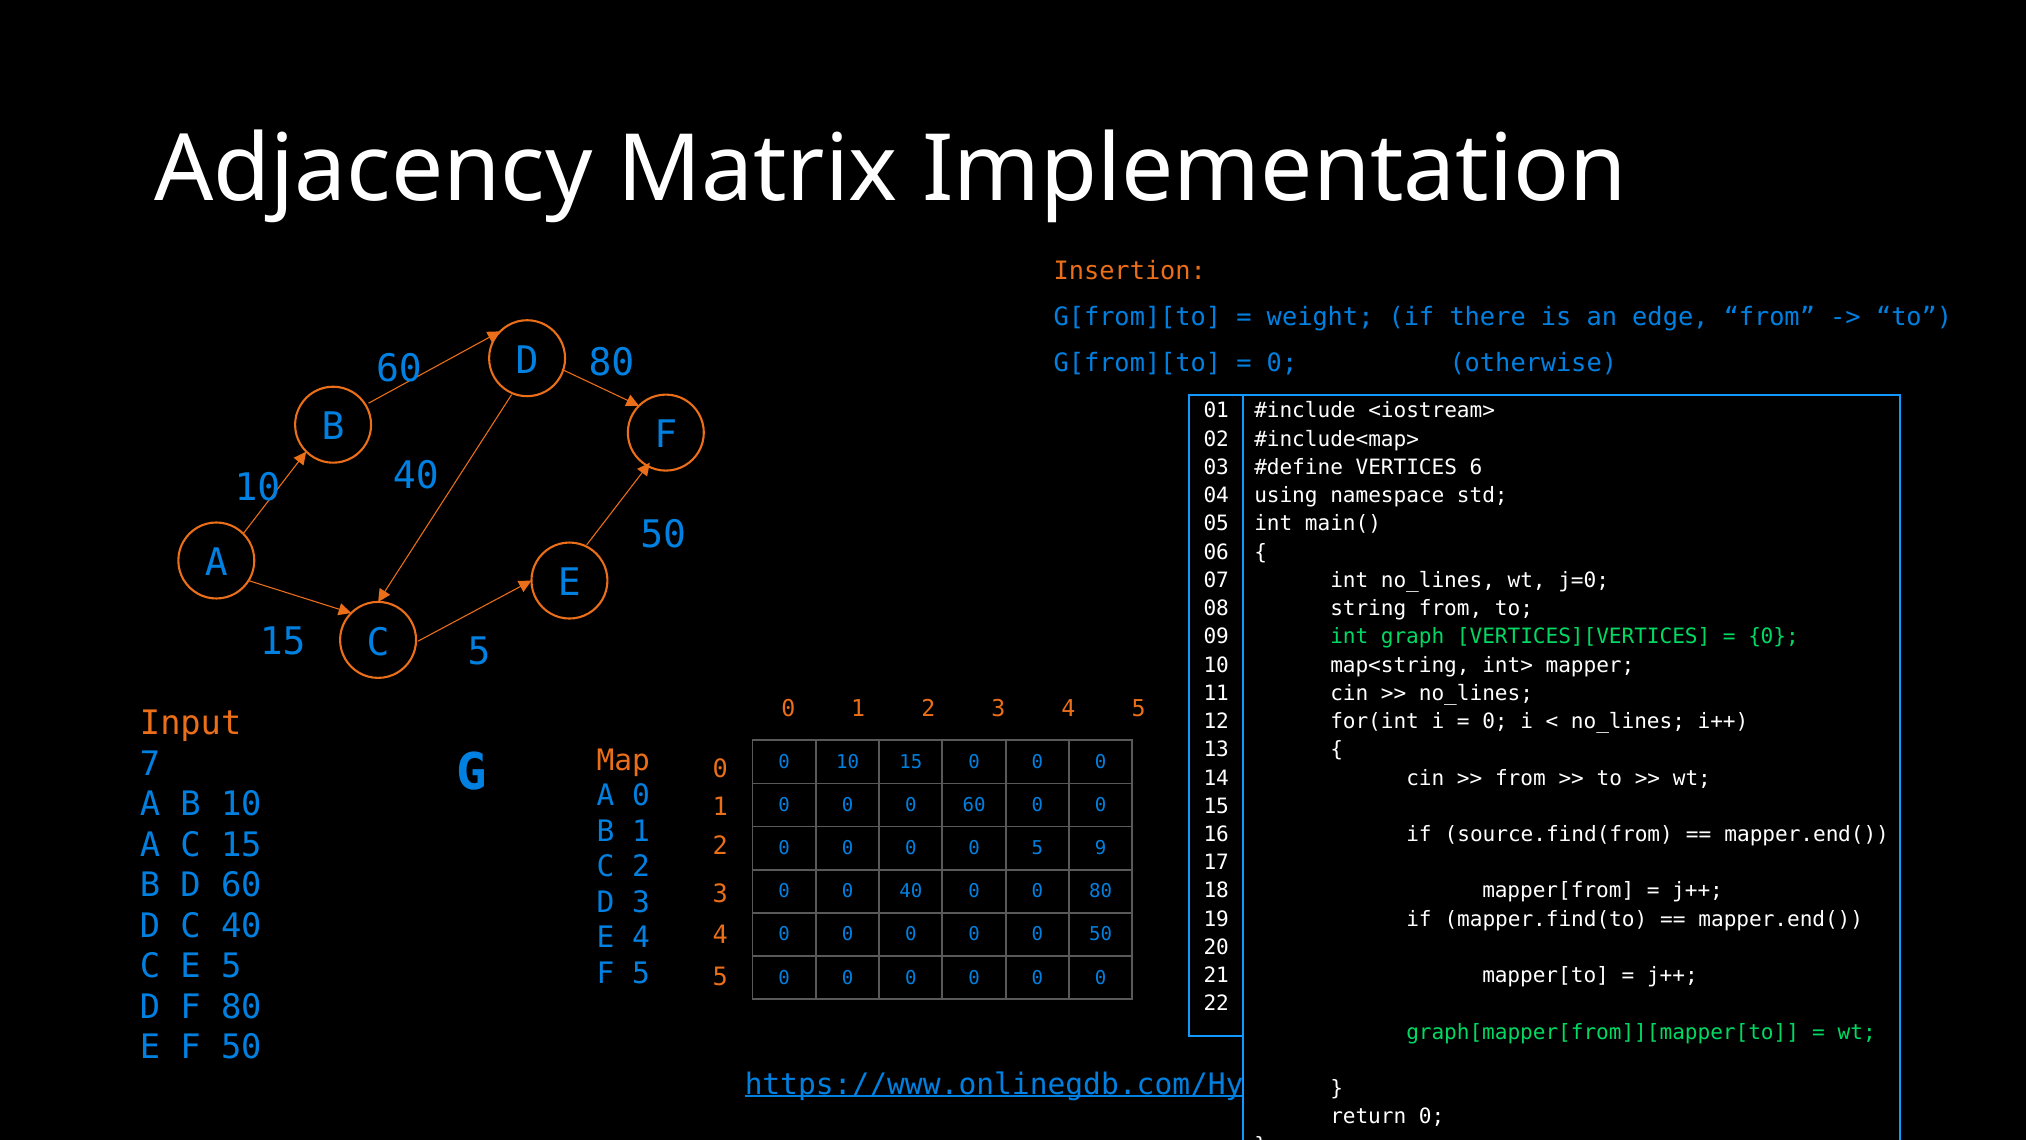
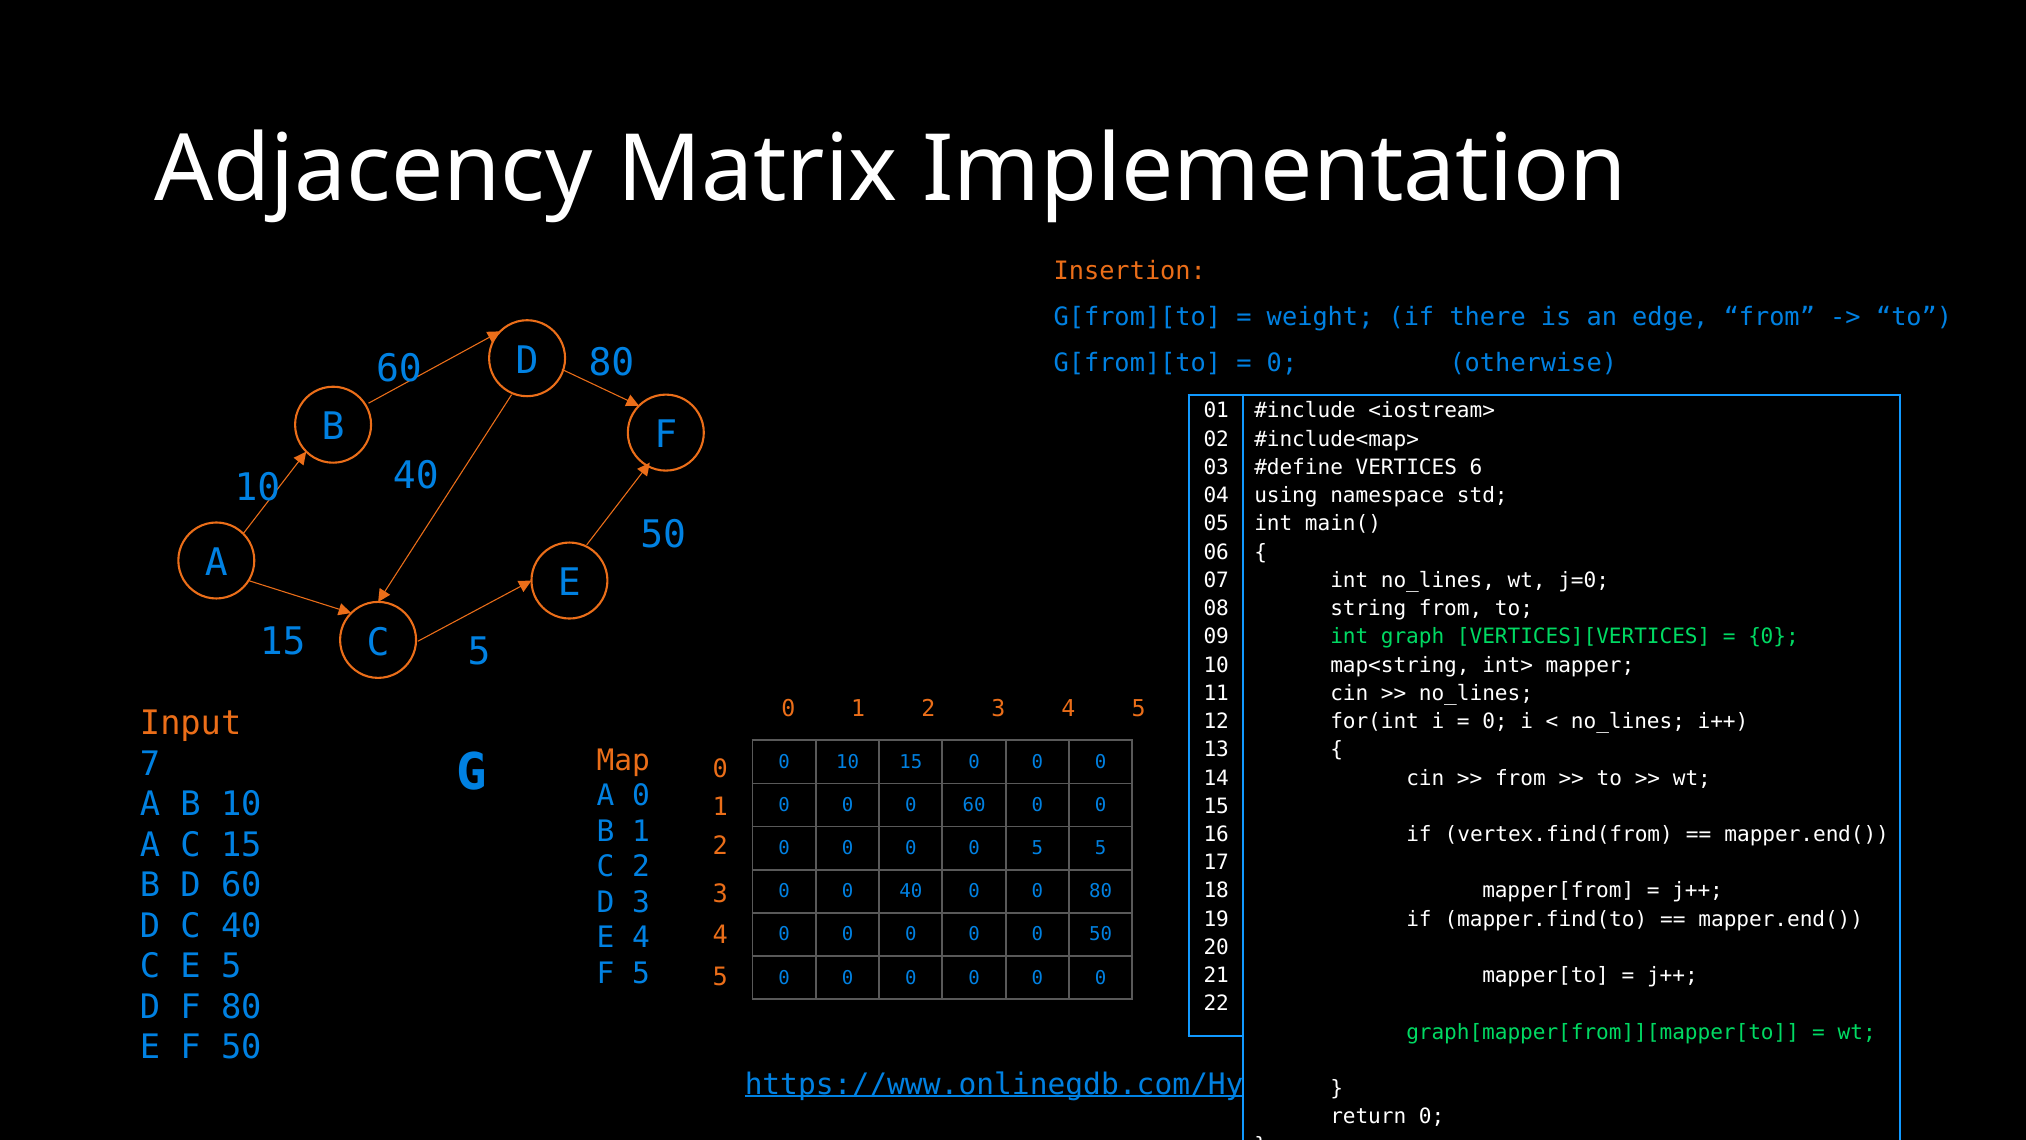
source.find(from: source.find(from -> vertex.find(from (1559, 834)
5 9: 9 -> 5 (1101, 848)
